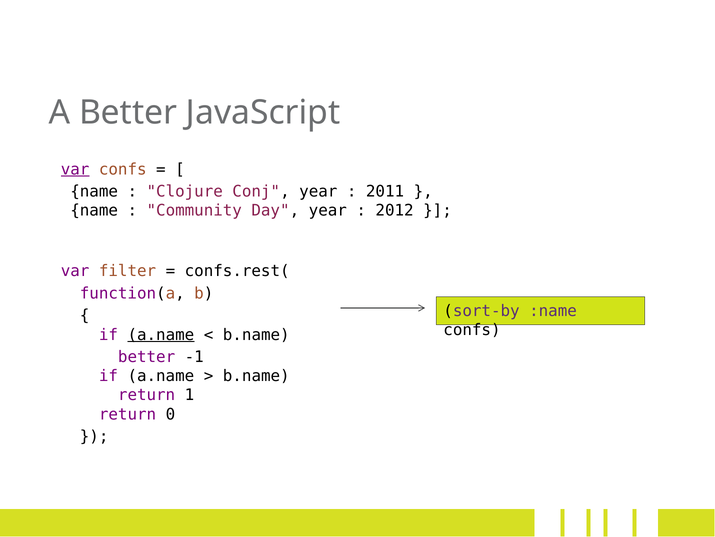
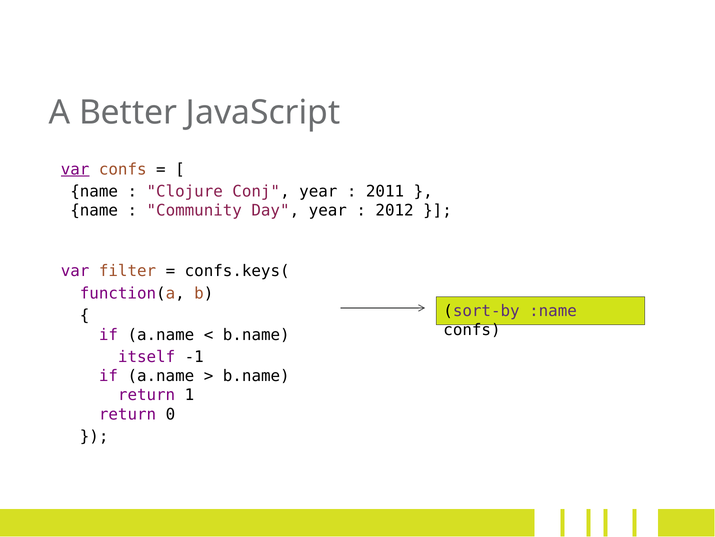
confs.rest(: confs.rest( -> confs.keys( (237, 271)
a.name underline: present -> none (161, 334)
better: better -> itself (147, 357)
